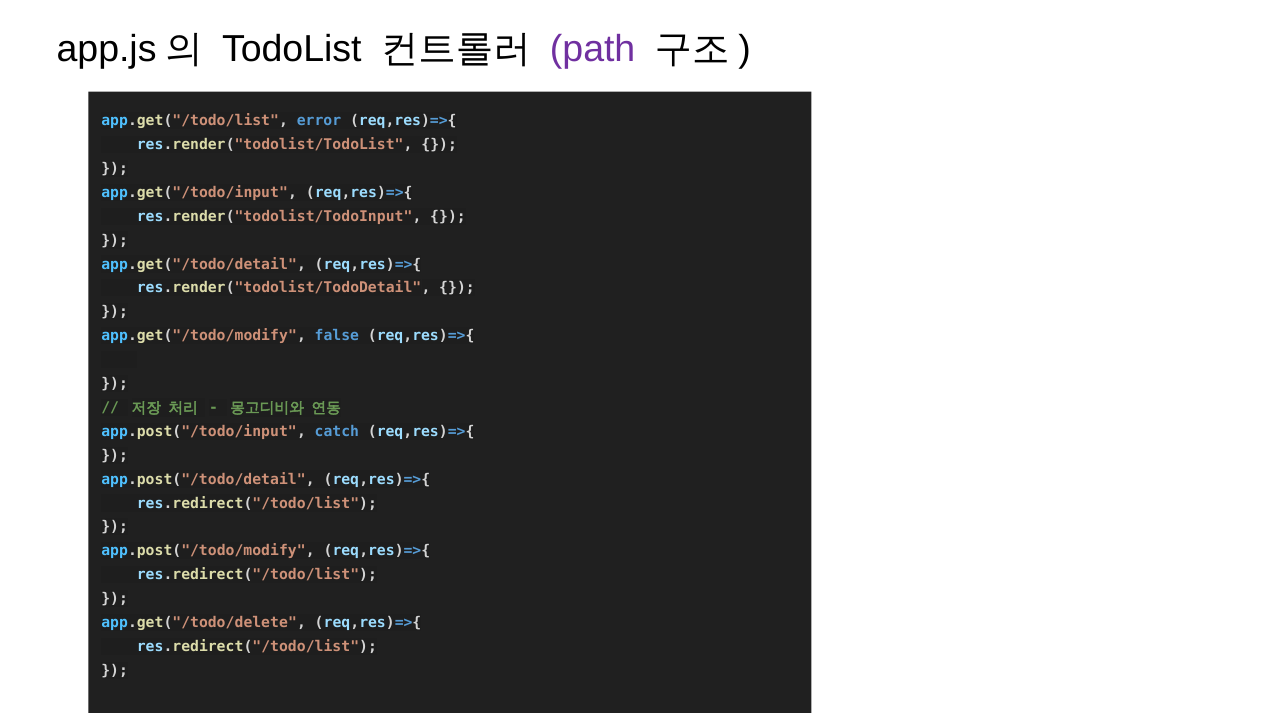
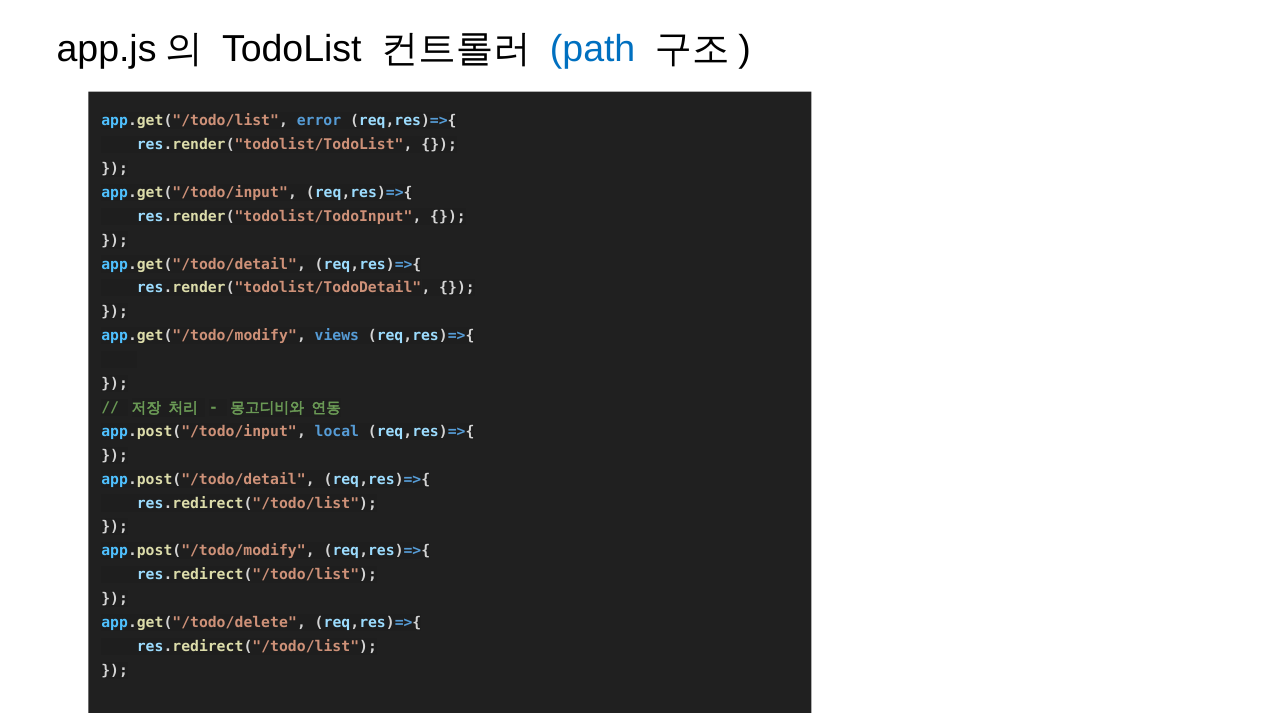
path colour: purple -> blue (593, 49)
false: false -> views (337, 336)
catch: catch -> local (337, 431)
